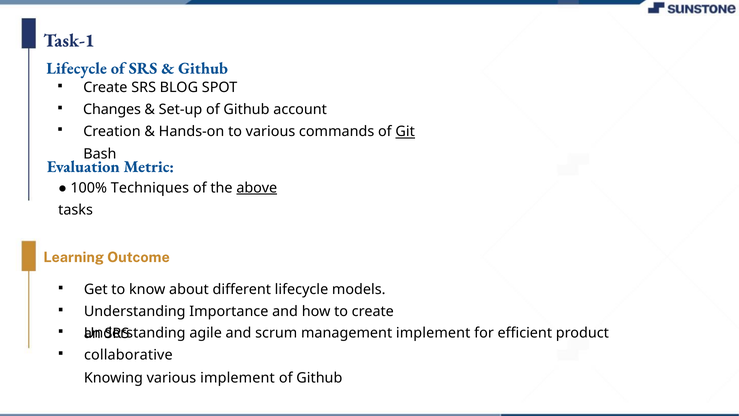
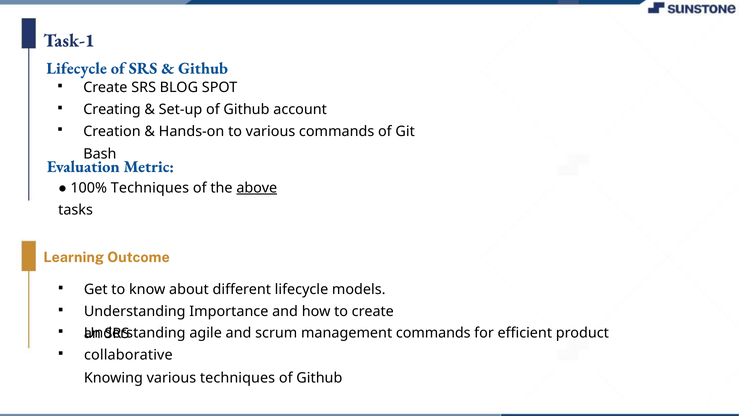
Changes: Changes -> Creating (112, 109)
Git underline: present -> none (405, 132)
management implement: implement -> commands (433, 333)
various implement: implement -> techniques (238, 378)
